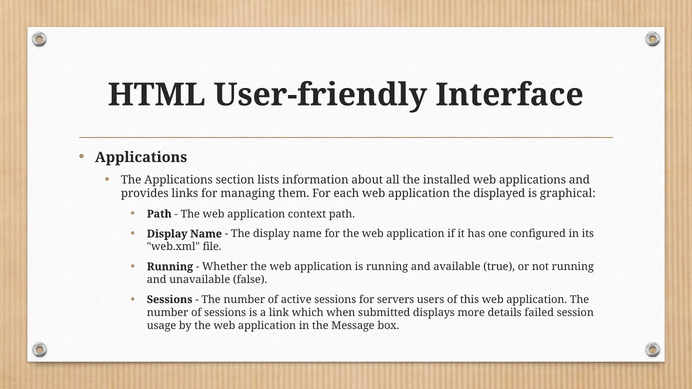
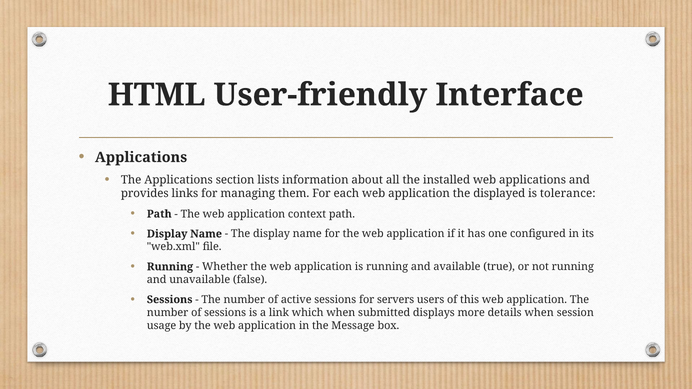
graphical: graphical -> tolerance (568, 194)
details failed: failed -> when (539, 313)
